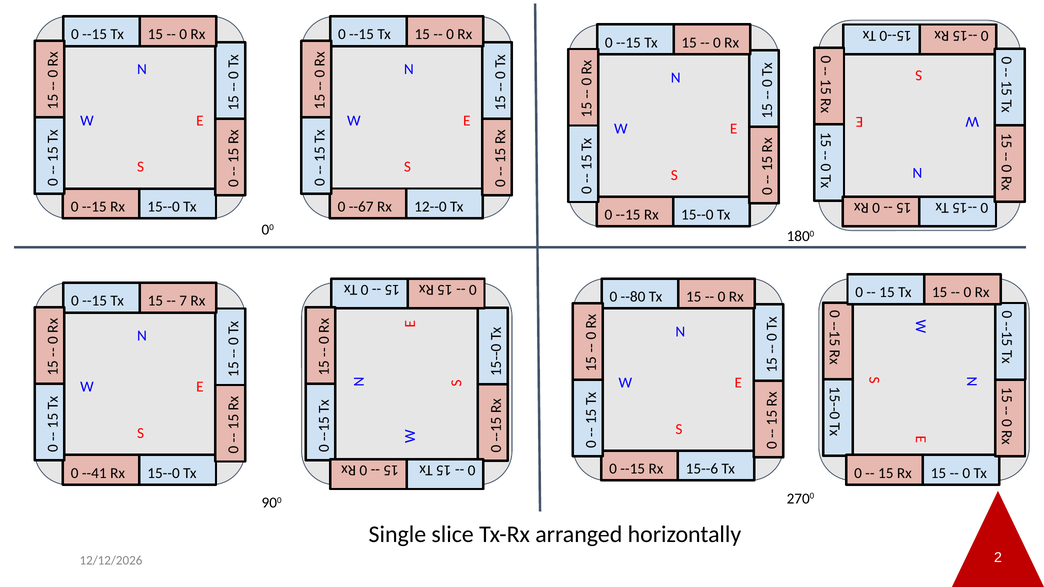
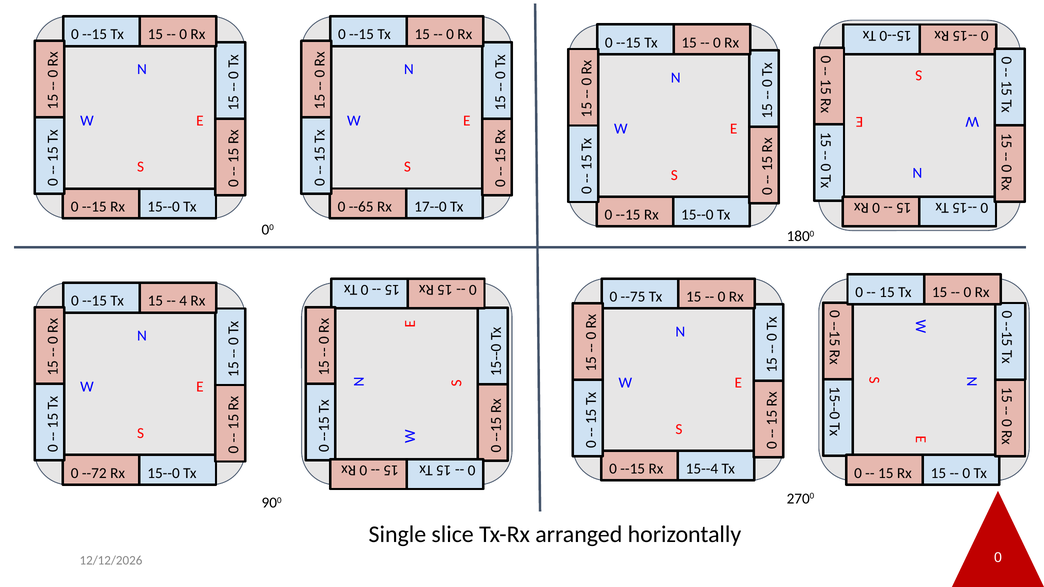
--67: --67 -> --65 (361, 207)
12--0: 12--0 -> 17--0 (430, 207)
--80: --80 -> --75 (633, 297)
7: 7 -> 4 (183, 301)
15--6: 15--6 -> 15--4 (702, 469)
--41: --41 -> --72 (94, 473)
2: 2 -> 0 (998, 558)
